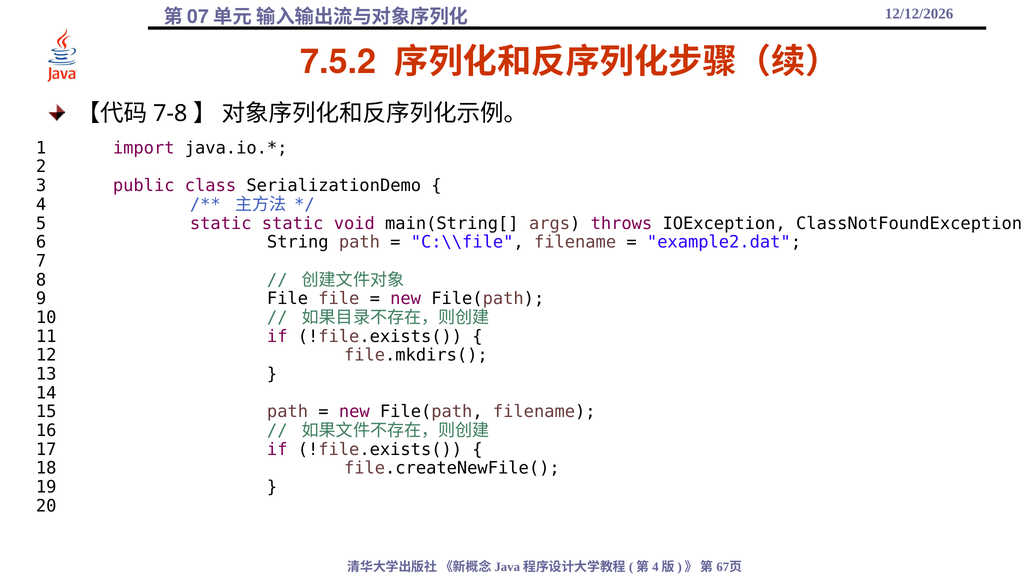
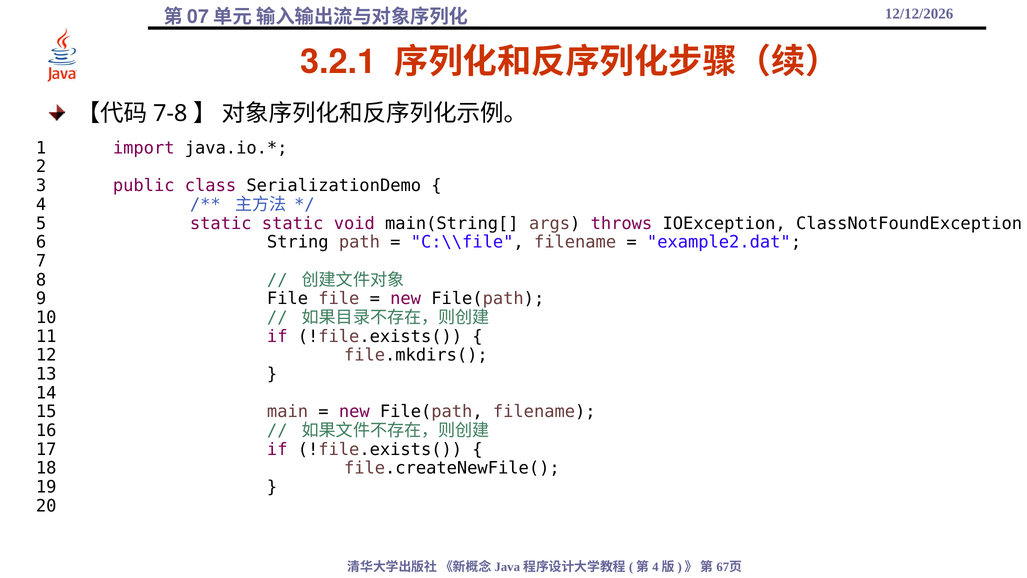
7.5.2: 7.5.2 -> 3.2.1 (338, 62)
15 path: path -> main (288, 412)
